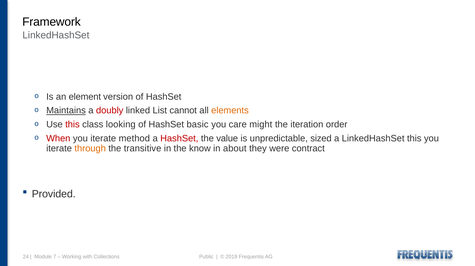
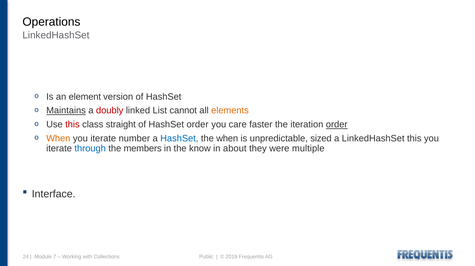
Framework: Framework -> Operations (51, 22)
looking: looking -> straight (121, 124)
HashSet basic: basic -> order (198, 124)
might: might -> faster (261, 124)
order underline: none -> present (337, 124)
When colour: red -> orange (58, 138)
method: method -> number (134, 138)
HashSet colour: red -> blue (179, 138)
the value: value -> when (227, 138)
through colour: orange -> blue (90, 148)
transitive: transitive -> members (143, 148)
contract: contract -> multiple (308, 148)
Provided: Provided -> Interface (54, 194)
